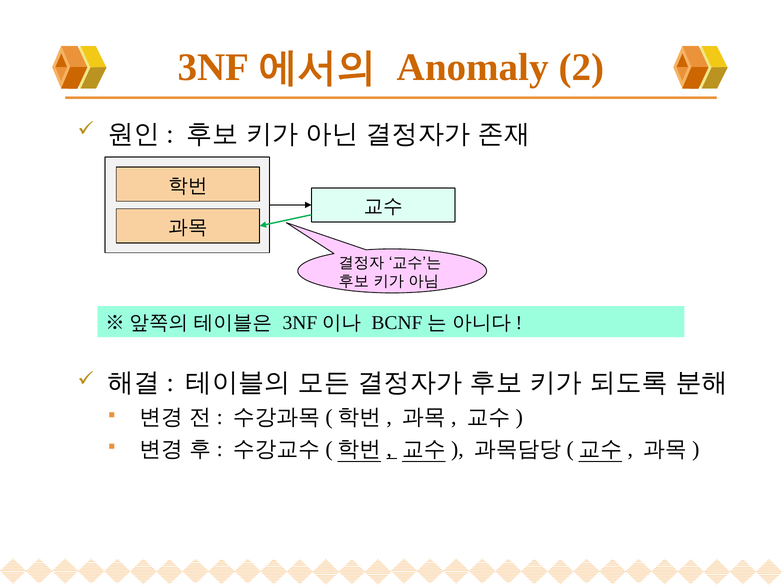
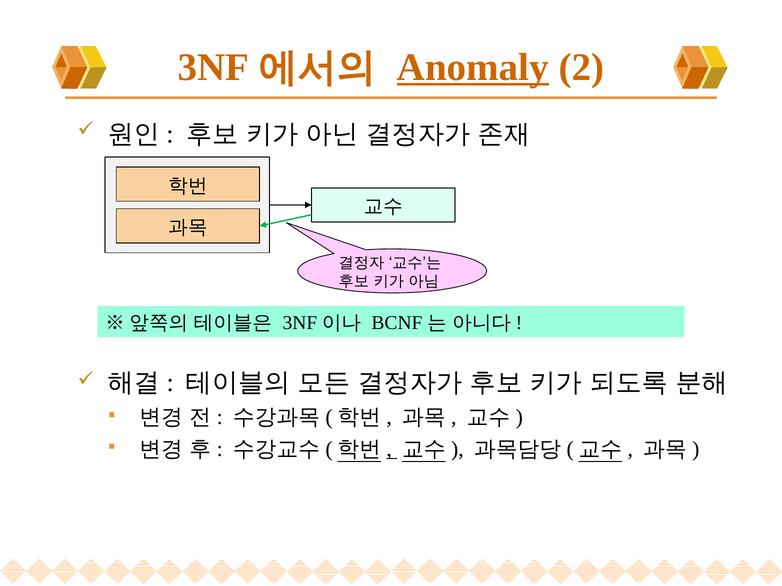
Anomaly underline: none -> present (473, 68)
